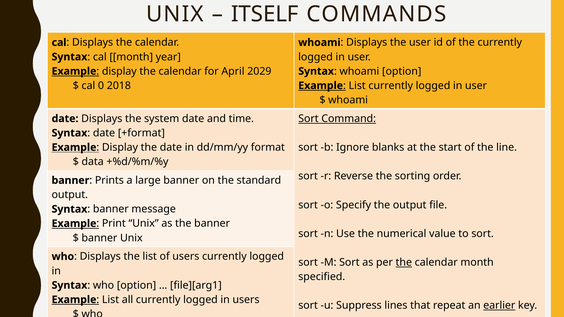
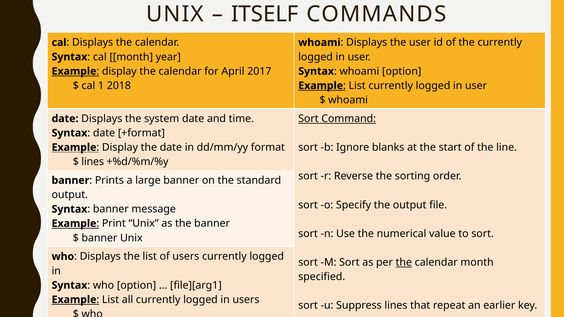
2029: 2029 -> 2017 (259, 71)
0: 0 -> 1 (101, 86)
data: data -> lines (93, 162)
earlier underline: present -> none (499, 306)
